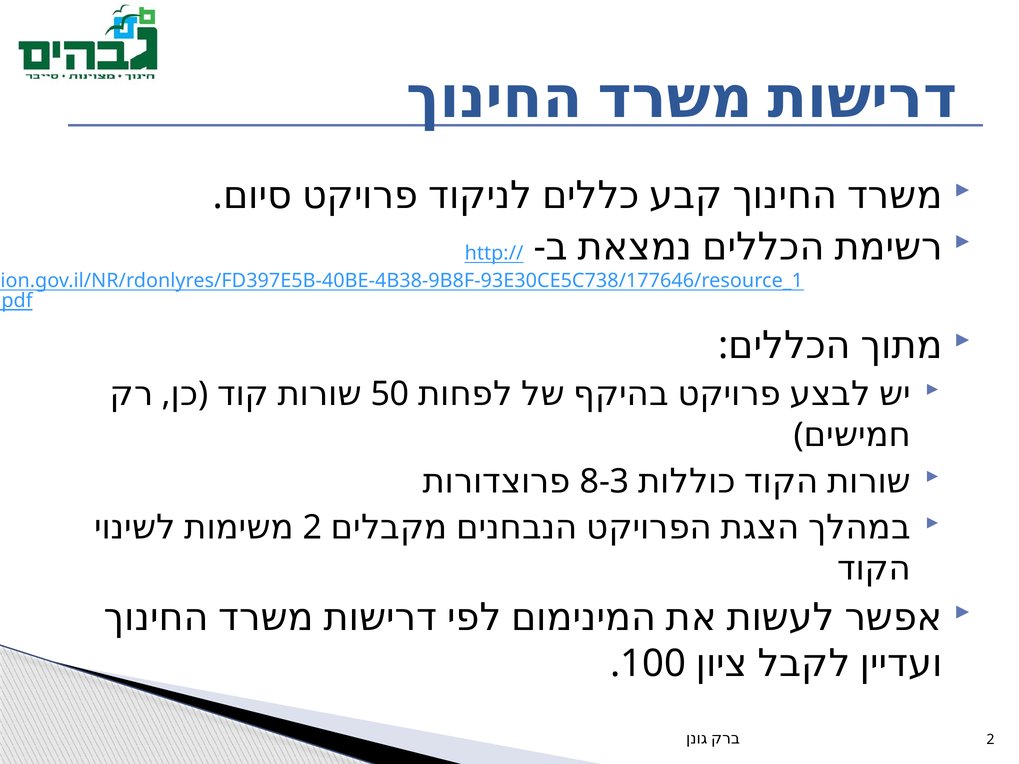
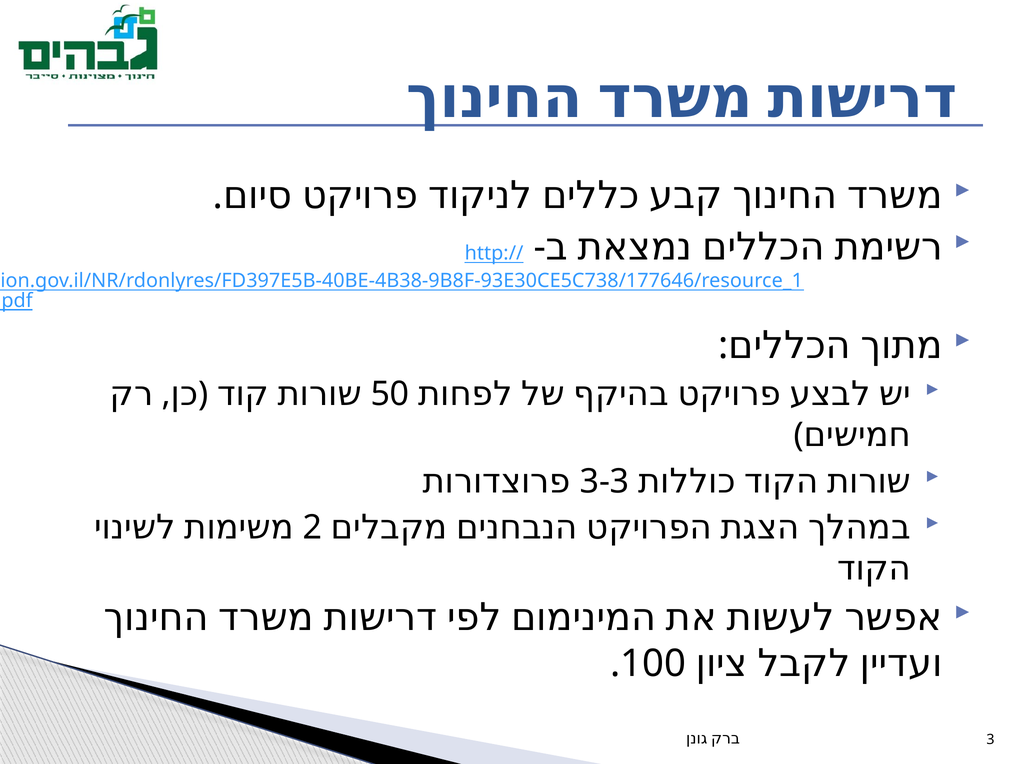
8-3: 8-3 -> 3-3 (605, 482)
2: 2 -> 3 (990, 740)
